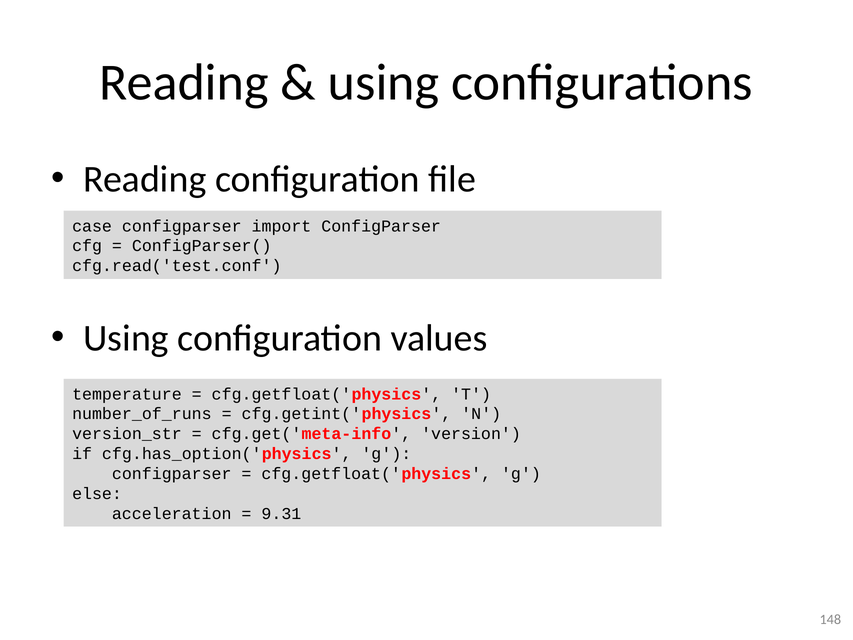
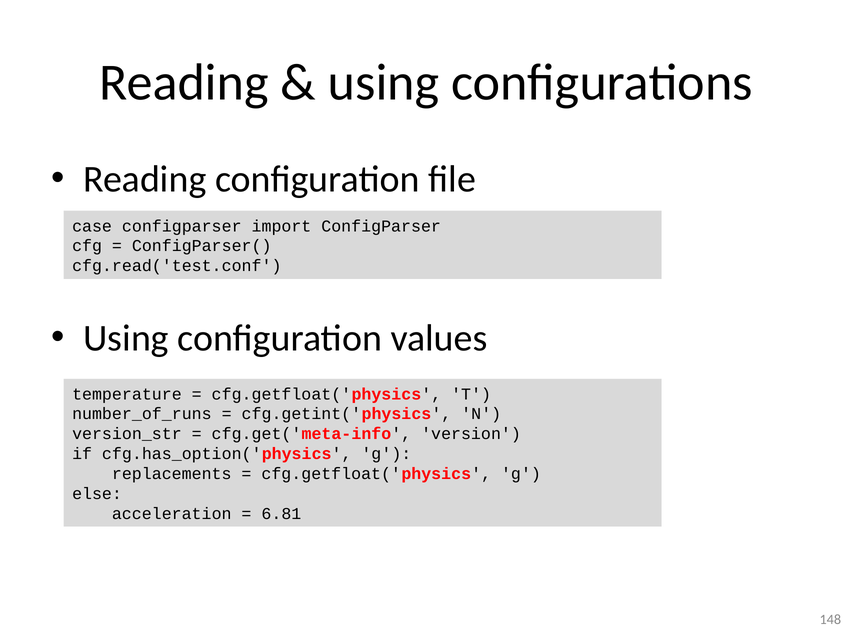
configparser: configparser -> replacements (172, 474)
9.31: 9.31 -> 6.81 (281, 513)
